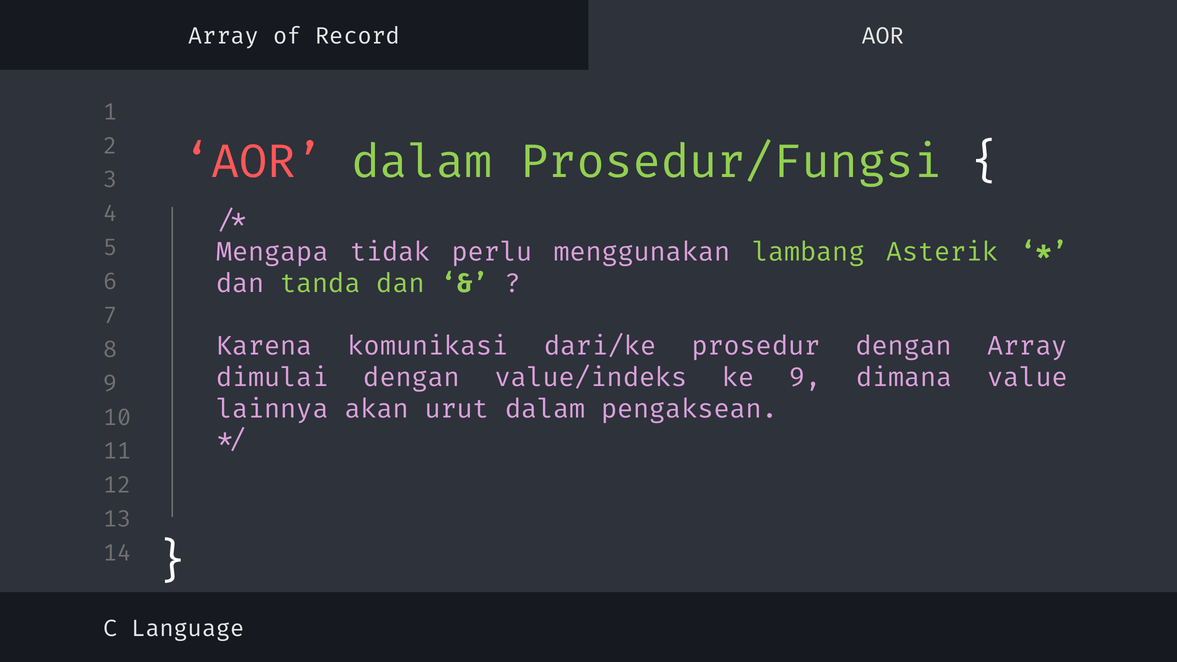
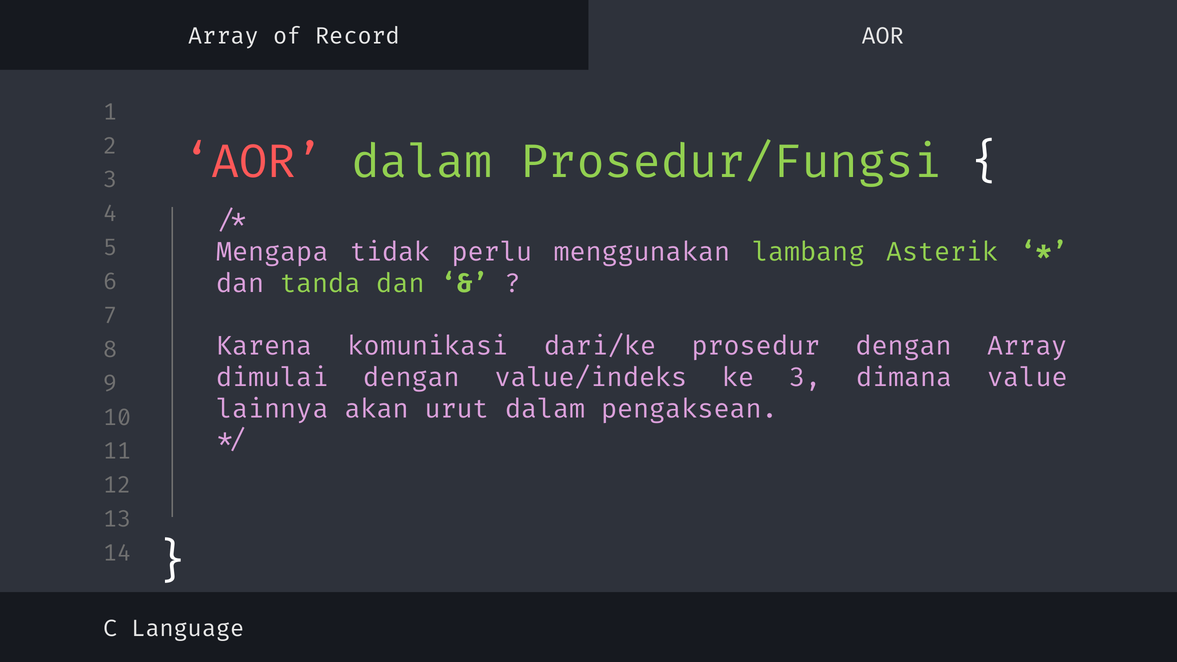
ke 9: 9 -> 3 (805, 378)
